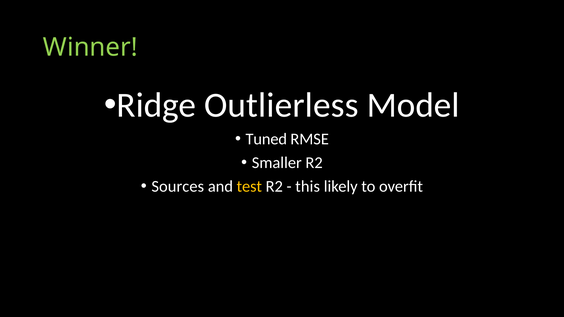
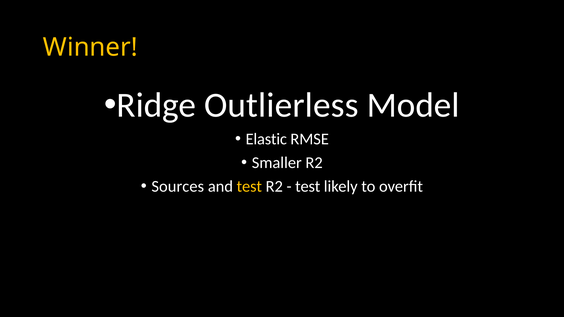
Winner colour: light green -> yellow (90, 47)
Tuned: Tuned -> Elastic (266, 139)
this: this -> test (308, 187)
